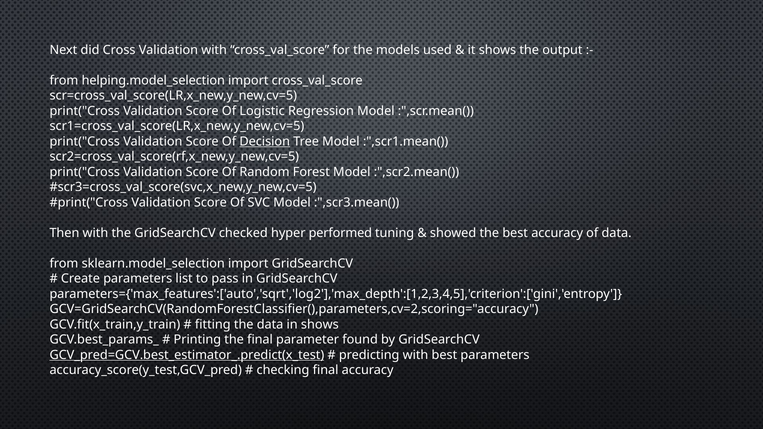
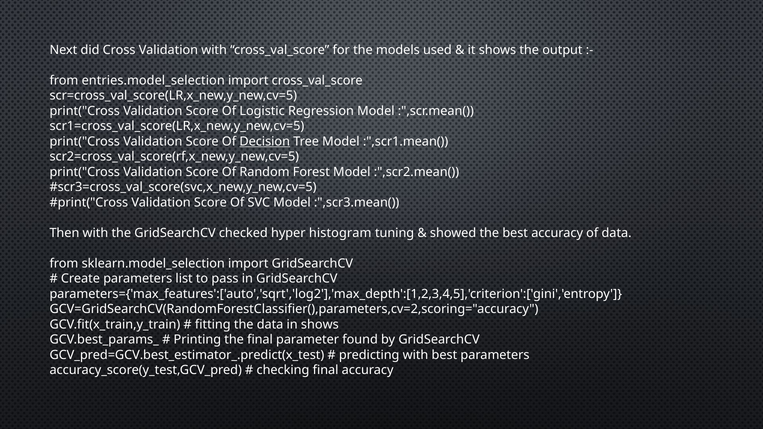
helping.model_selection: helping.model_selection -> entries.model_selection (153, 80)
performed: performed -> histogram (340, 233)
GCV_pred=GCV.best_estimator_.predict(x_test underline: present -> none (187, 355)
